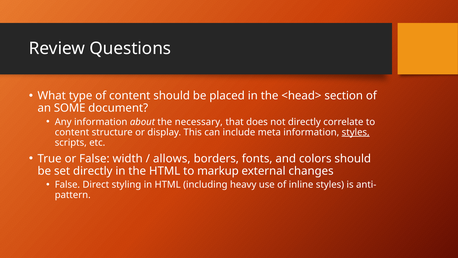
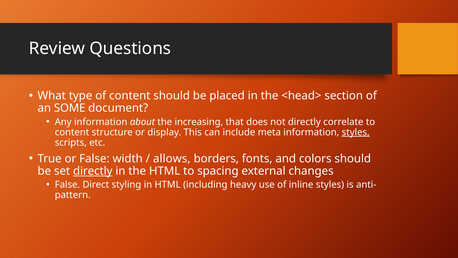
necessary: necessary -> increasing (199, 122)
directly underline: none -> present (93, 171)
markup: markup -> spacing (218, 171)
